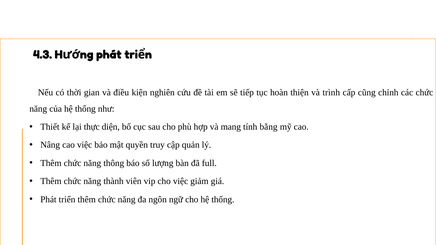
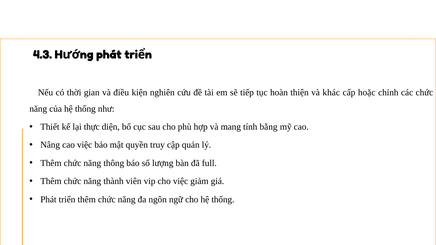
trình: trình -> khác (331, 92)
cũng: cũng -> hoặc (367, 92)
